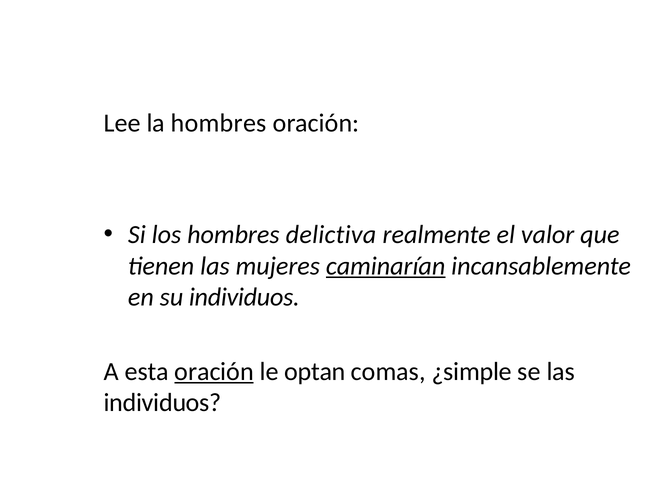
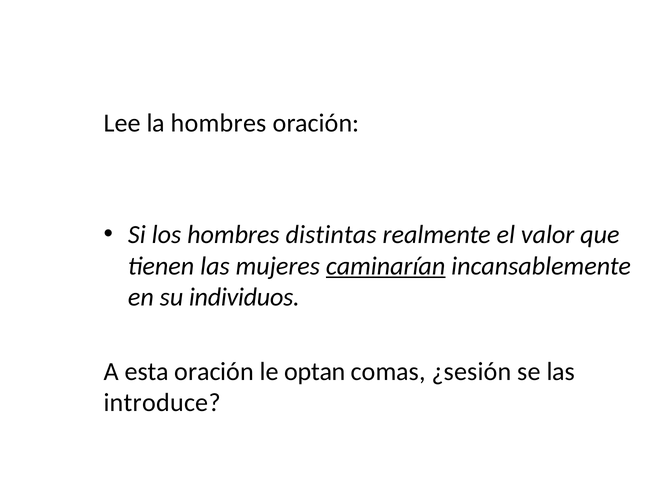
delictiva: delictiva -> distintas (331, 235)
oración underline: present -> none (214, 371)
¿simple: ¿simple -> ¿sesión (471, 371)
individuos: individuos -> introduce (162, 403)
